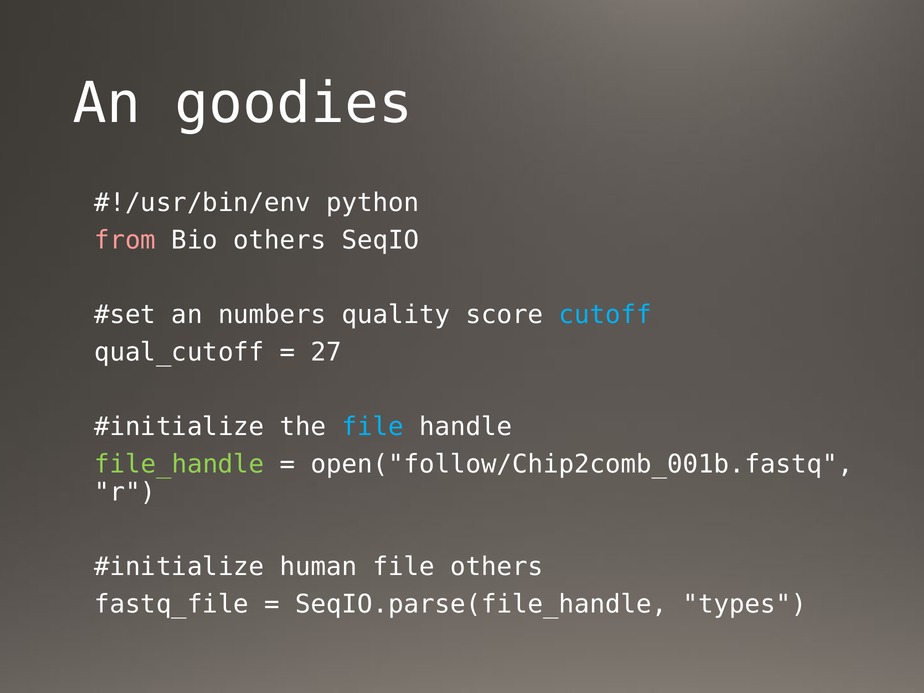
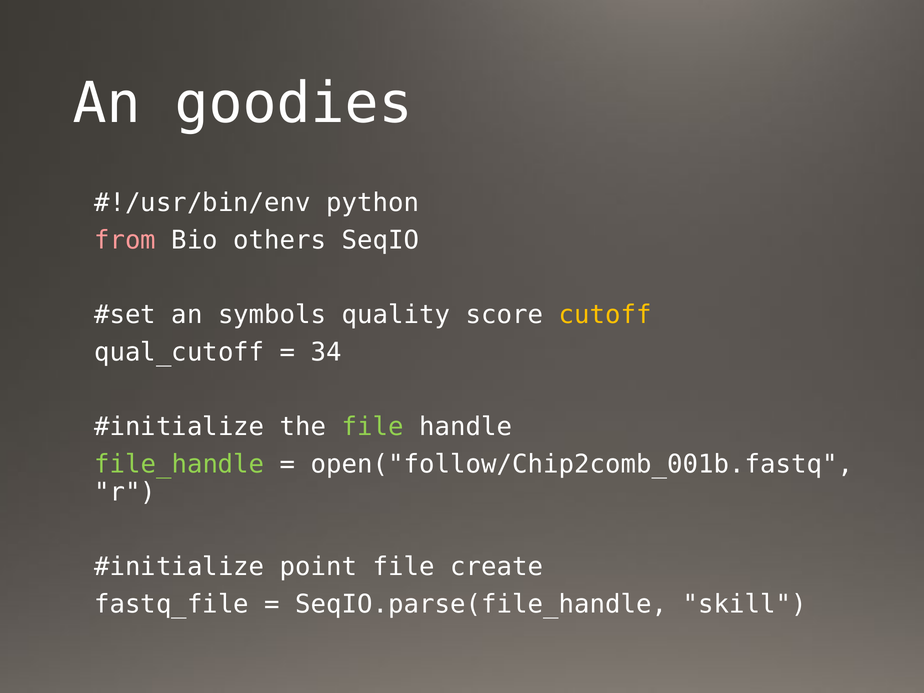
numbers: numbers -> symbols (272, 315)
cutoff colour: light blue -> yellow (605, 315)
27: 27 -> 34 (326, 352)
file colour: light blue -> light green (373, 427)
human: human -> point (319, 567)
file others: others -> create (497, 567)
types: types -> skill (745, 604)
